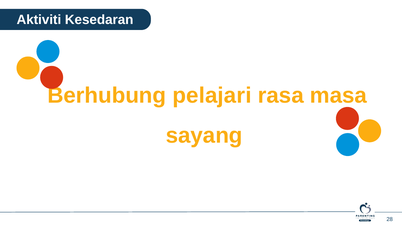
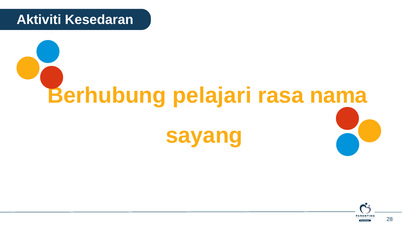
masa: masa -> nama (339, 96)
